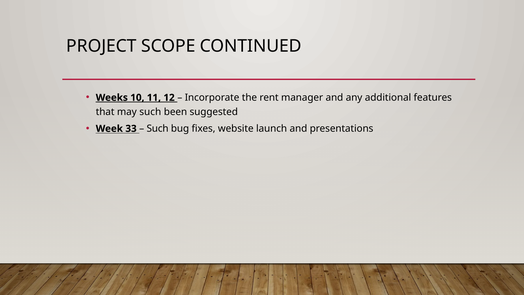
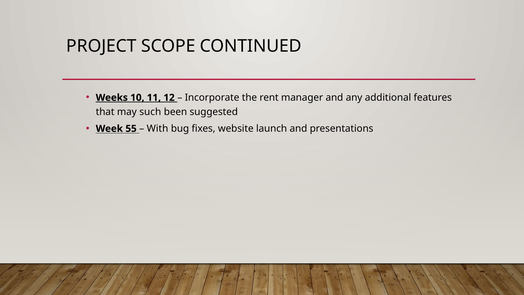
33: 33 -> 55 (131, 129)
Such: Such -> With (157, 129)
